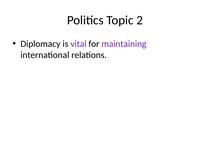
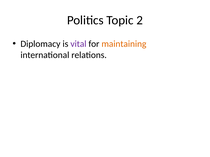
maintaining colour: purple -> orange (124, 44)
